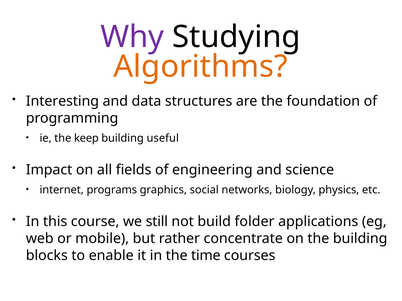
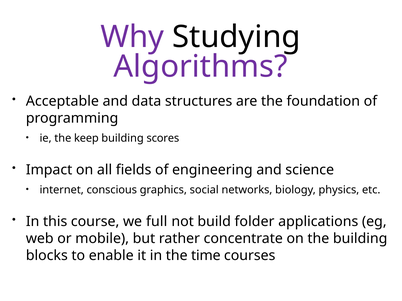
Algorithms colour: orange -> purple (200, 67)
Interesting: Interesting -> Acceptable (62, 101)
useful: useful -> scores (163, 138)
programs: programs -> conscious (112, 190)
still: still -> full (157, 222)
